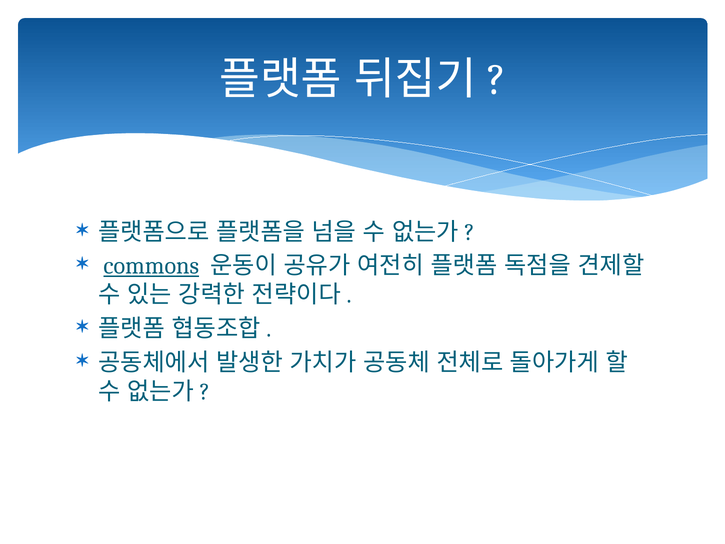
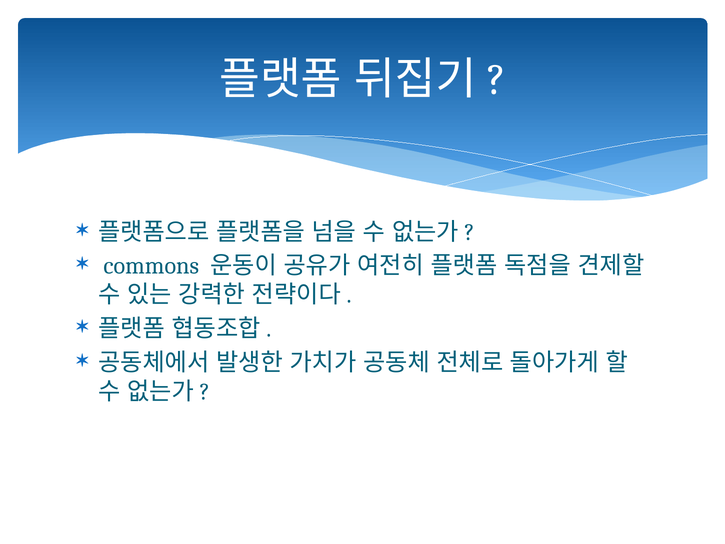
commons underline: present -> none (151, 266)
